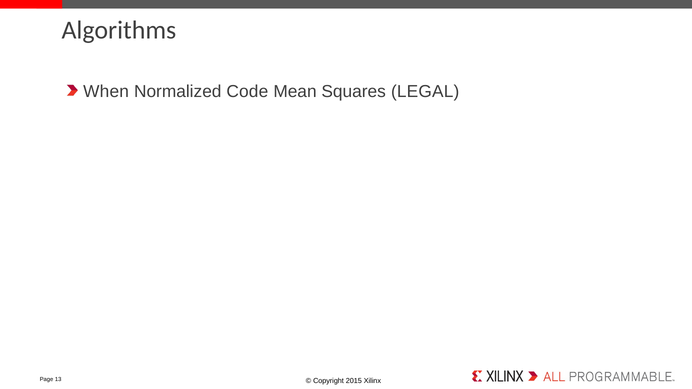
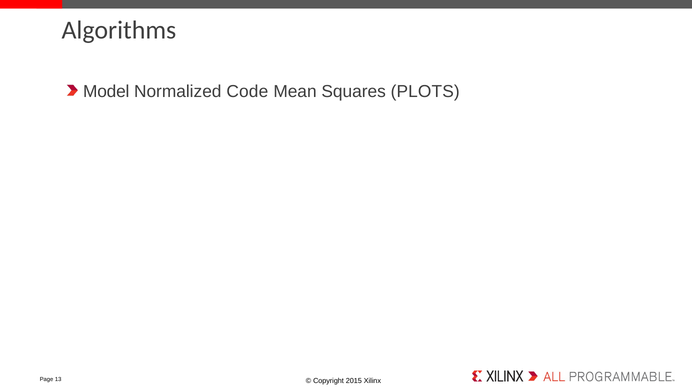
When: When -> Model (106, 92)
LEGAL: LEGAL -> PLOTS (425, 92)
